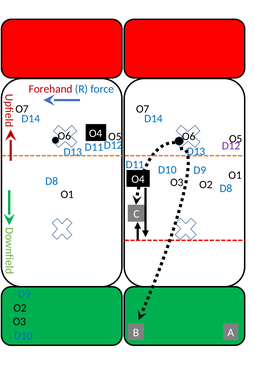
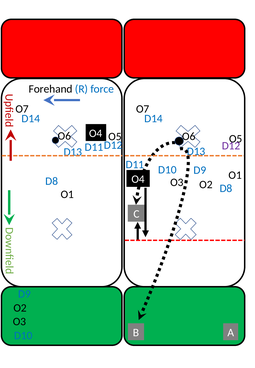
Forehand colour: red -> black (51, 89)
